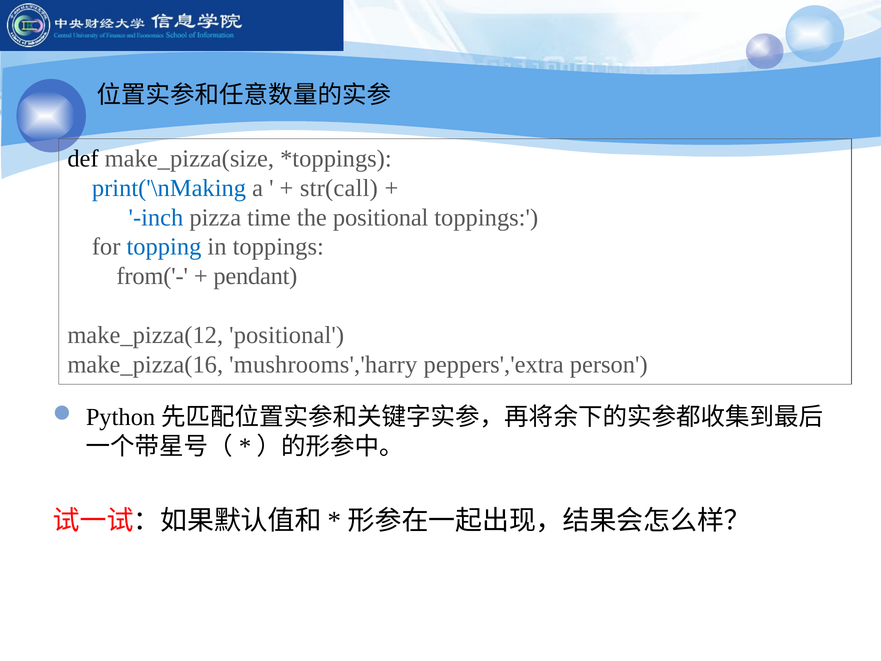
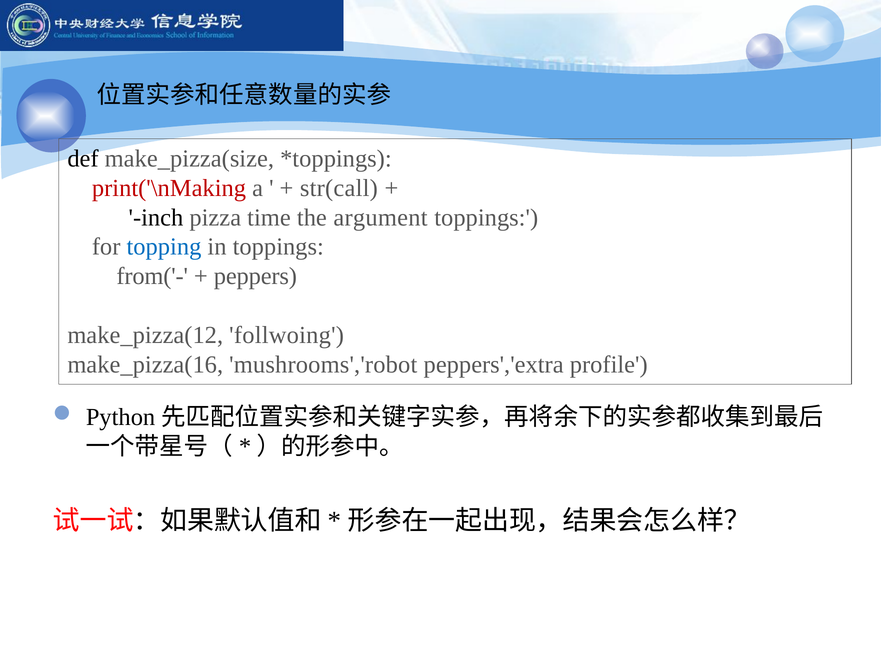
print('\nMaking colour: blue -> red (169, 188)
inch colour: blue -> black (156, 217)
the positional: positional -> argument (381, 217)
pendant: pendant -> peppers (255, 276)
make_pizza(12 positional: positional -> follwoing (287, 335)
mushrooms','harry: mushrooms','harry -> mushrooms','robot (323, 364)
person: person -> profile (609, 364)
